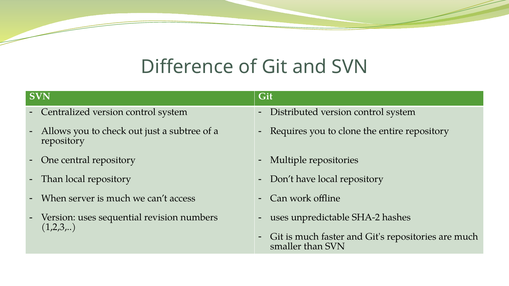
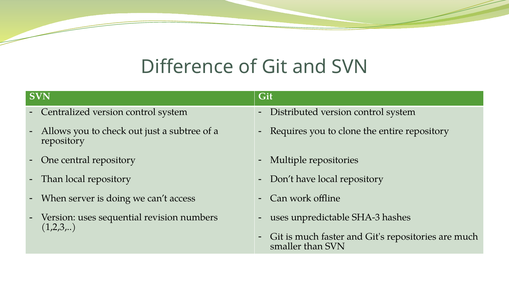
server is much: much -> doing (118, 198)
SHA-2: SHA-2 -> SHA-3 (366, 218)
